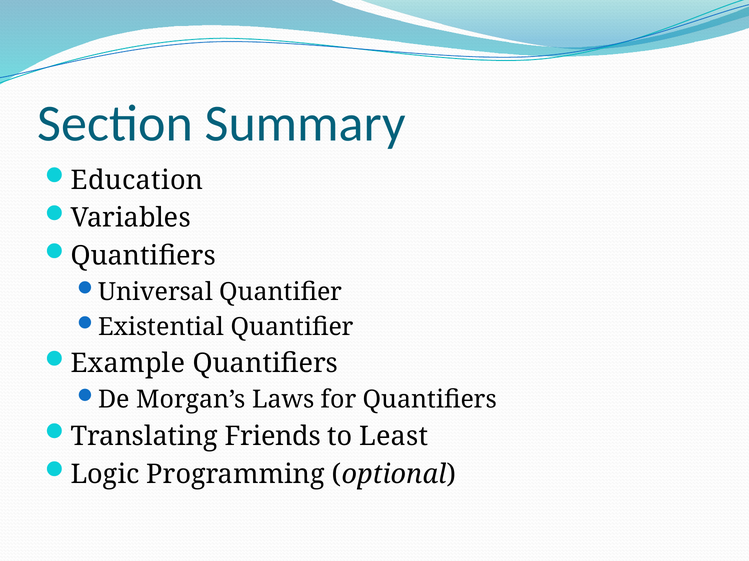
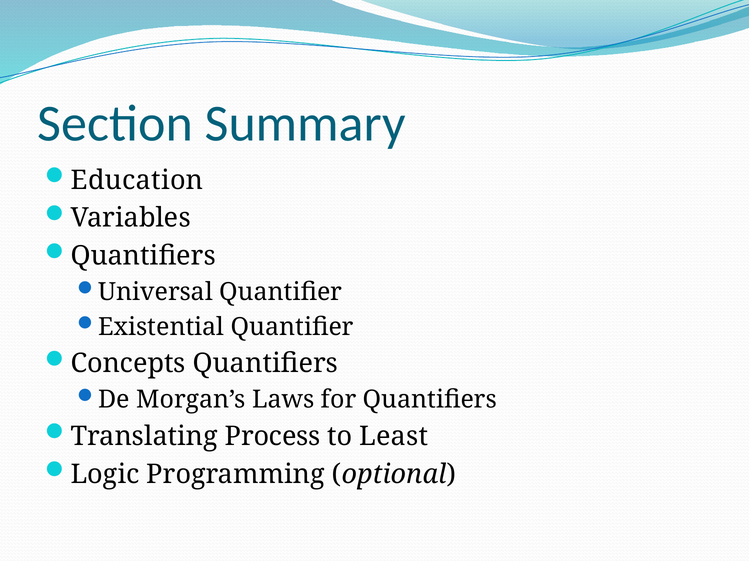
Example: Example -> Concepts (128, 364)
Friends: Friends -> Process (273, 437)
